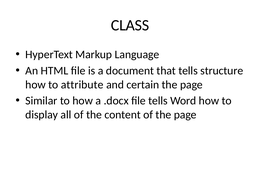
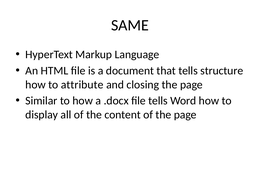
CLASS: CLASS -> SAME (130, 25)
certain: certain -> closing (143, 85)
